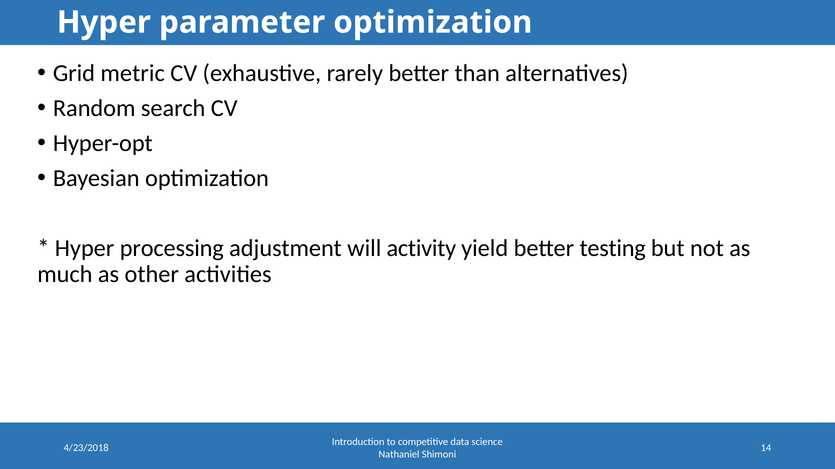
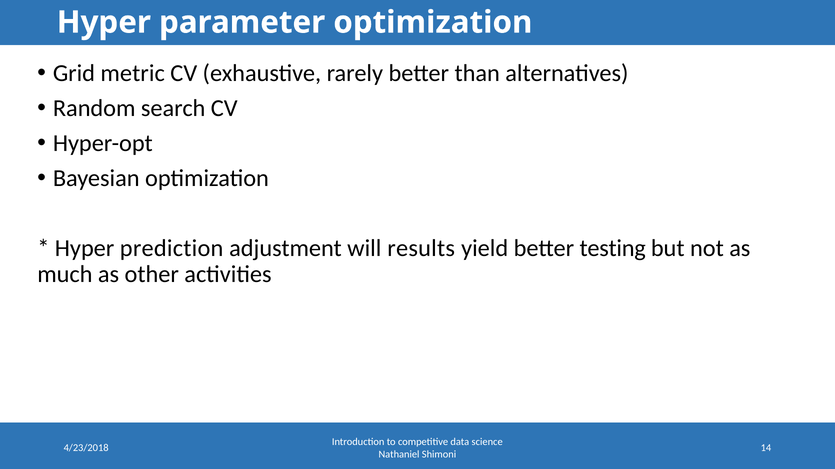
processing: processing -> prediction (172, 248)
activity: activity -> results (421, 248)
